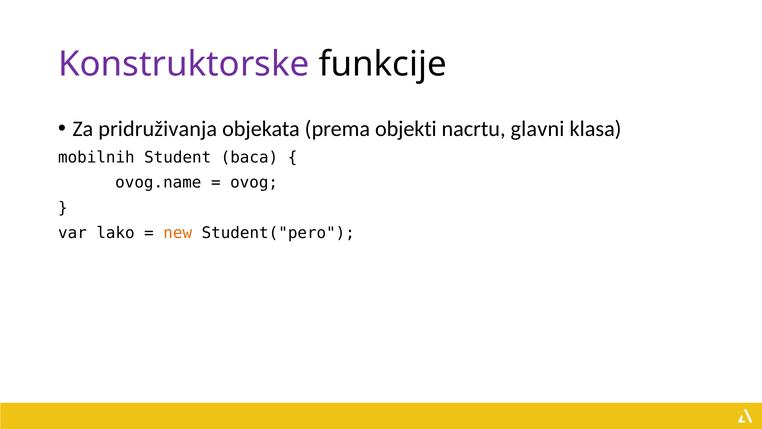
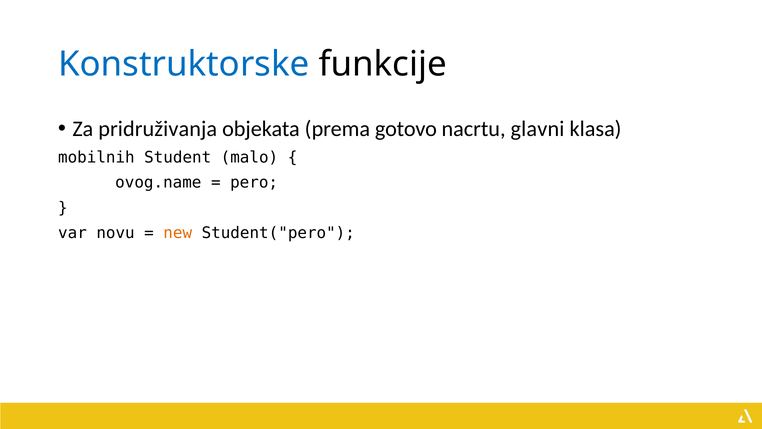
Konstruktorske colour: purple -> blue (184, 64)
objekti: objekti -> gotovo (406, 129)
baca: baca -> malo (249, 157)
ovog: ovog -> pero (254, 182)
lako: lako -> novu (116, 233)
